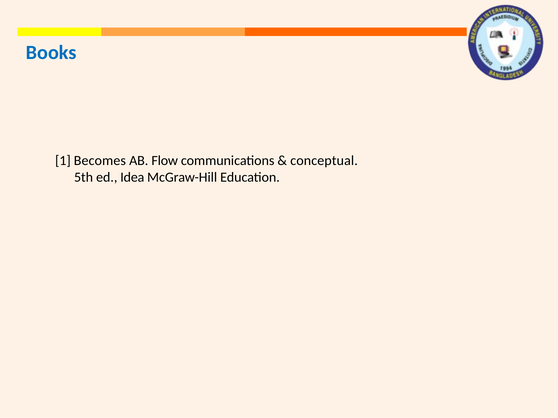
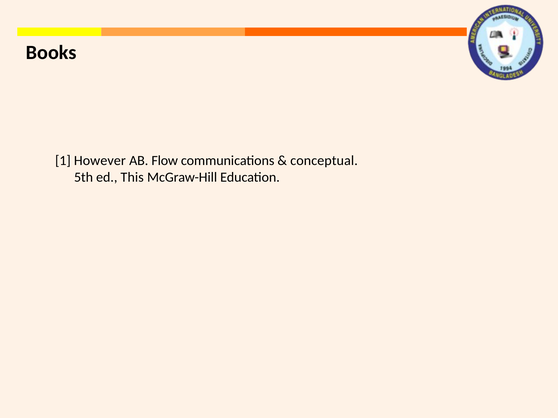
Books colour: blue -> black (51, 53)
Becomes: Becomes -> However (100, 161)
Idea: Idea -> This (132, 177)
